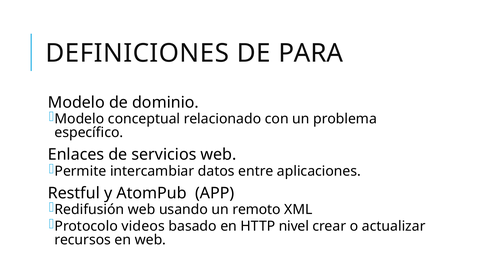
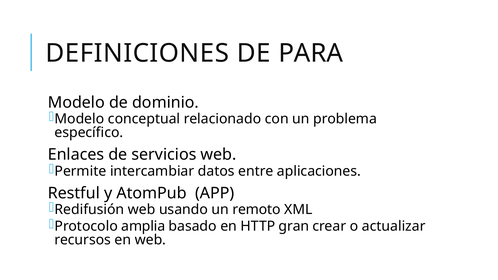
videos: videos -> amplia (143, 226)
nivel: nivel -> gran (294, 226)
